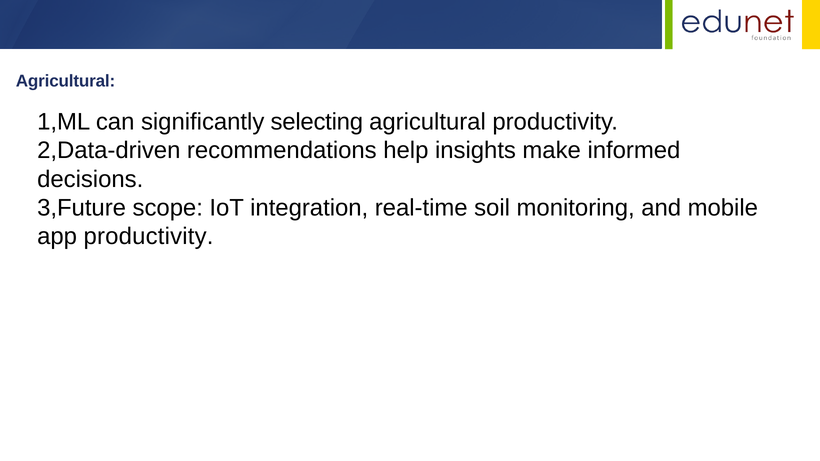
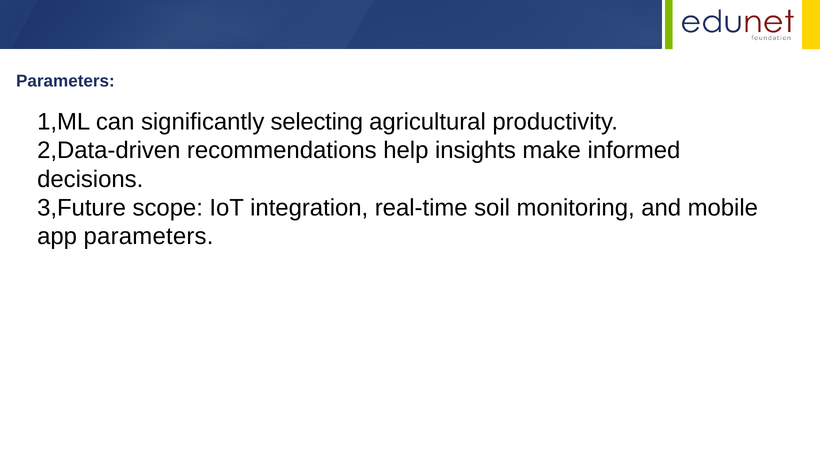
Agricultural: Agricultural -> Parameters (65, 81)
app productivity: productivity -> parameters (149, 237)
